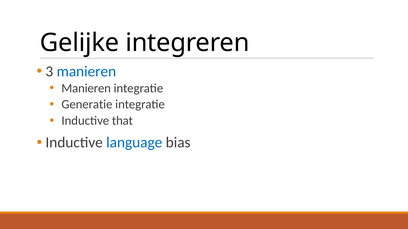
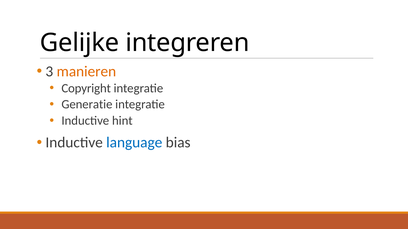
manieren colour: blue -> orange (86, 71)
Manieren: Manieren -> Copyright (86, 88)
that: that -> hint (122, 121)
